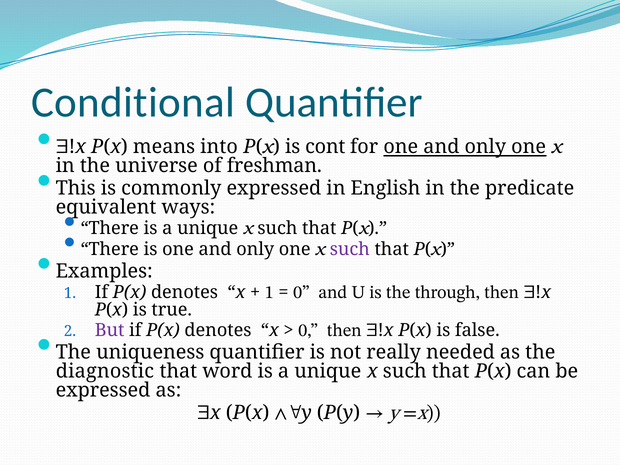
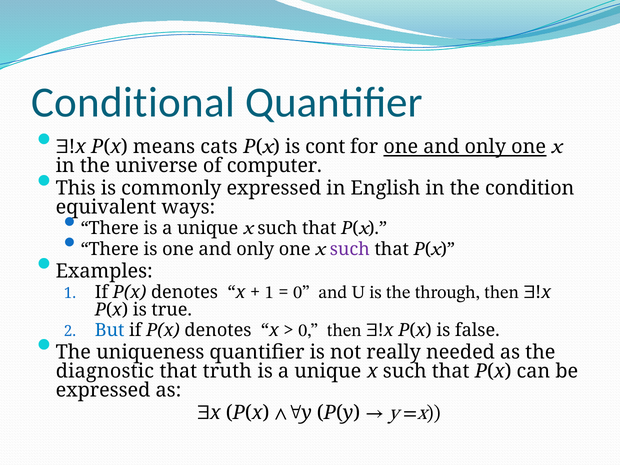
into: into -> cats (219, 147)
freshman: freshman -> computer (274, 166)
predicate: predicate -> condition (530, 188)
But colour: purple -> blue (110, 330)
word: word -> truth (227, 371)
